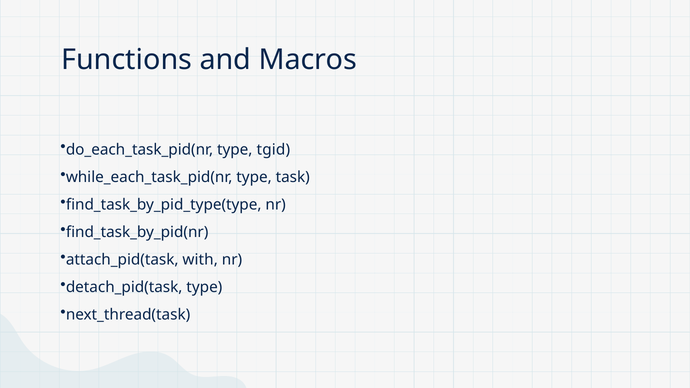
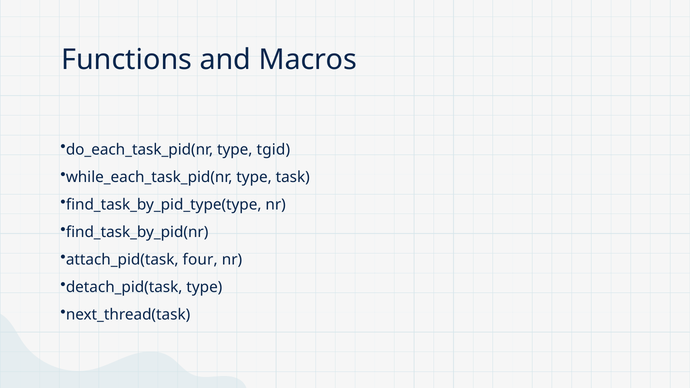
with: with -> four (200, 260)
